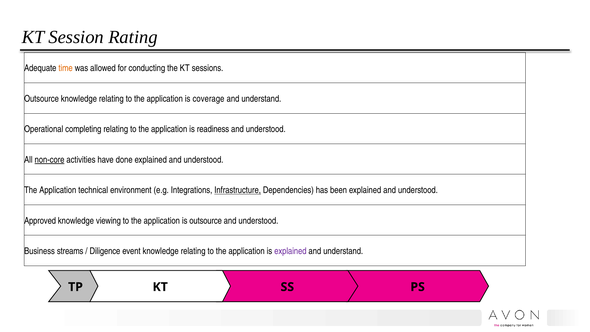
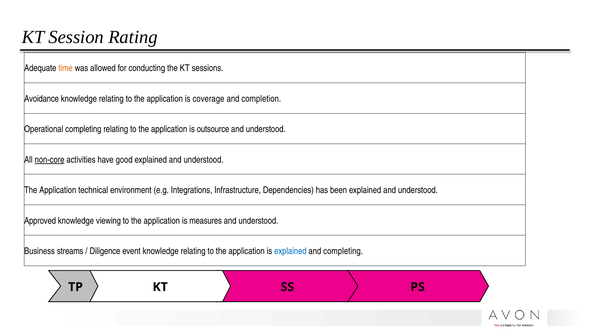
Outsource: Outsource -> Avoidance (42, 99)
understand: understand -> completion (261, 99)
readiness: readiness -> outsource (213, 129)
done: done -> good (124, 160)
Infrastructure underline: present -> none (238, 190)
is outsource: outsource -> measures (206, 221)
explained colour: purple -> blue (290, 251)
understand: understand -> completing (343, 251)
